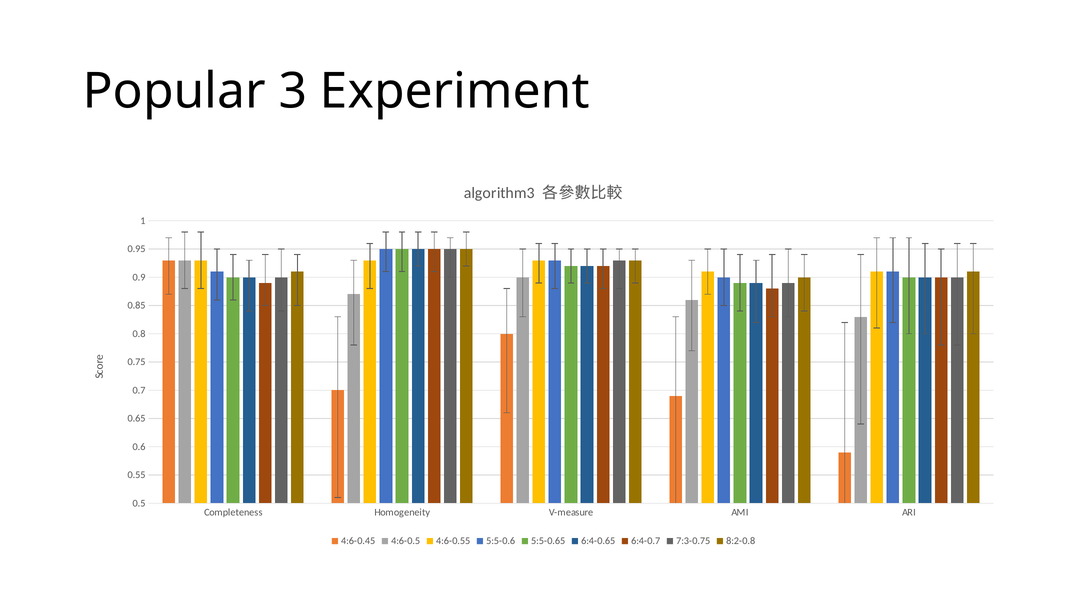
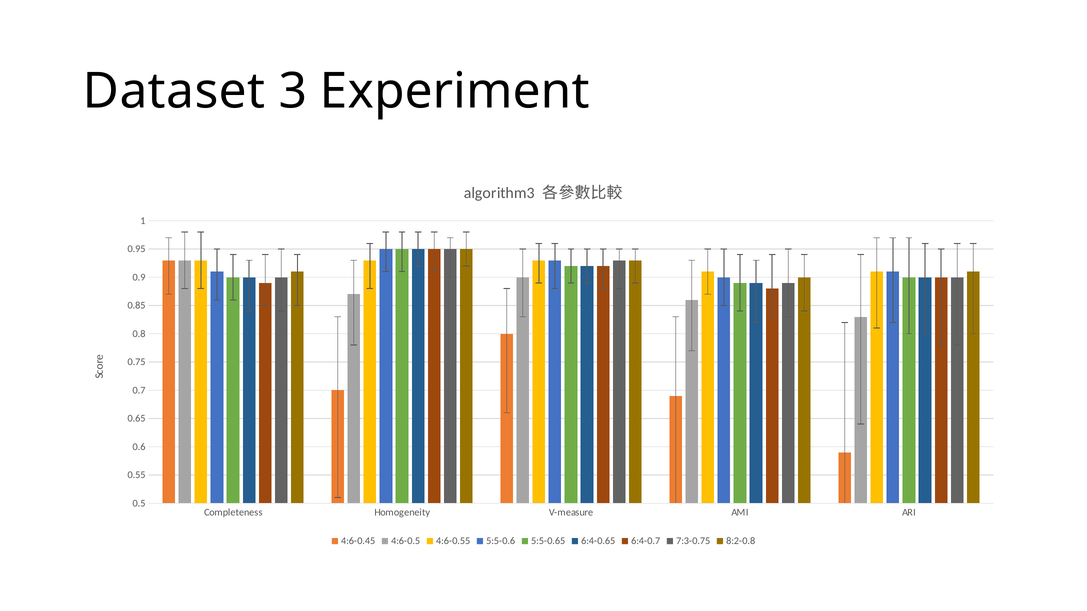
Popular: Popular -> Dataset (174, 91)
